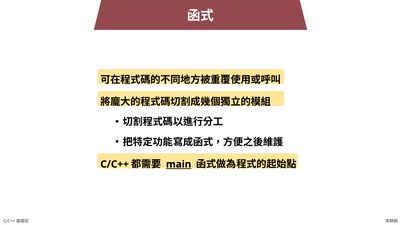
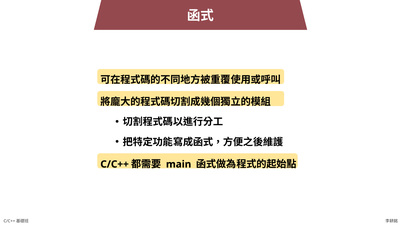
main underline: present -> none (179, 165)
